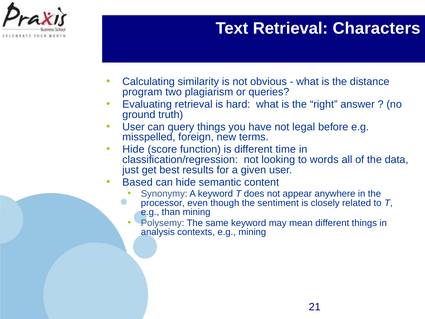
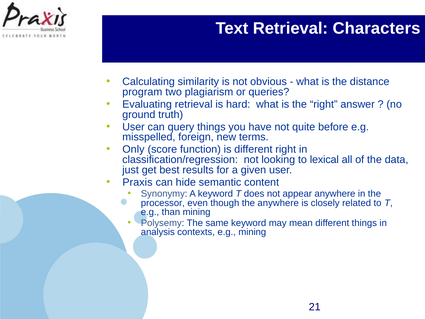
legal: legal -> quite (304, 127)
Hide: Hide -> Only (133, 149)
different time: time -> right (286, 149)
words: words -> lexical (324, 160)
Based: Based -> Praxis (137, 182)
the sentiment: sentiment -> anywhere (278, 203)
